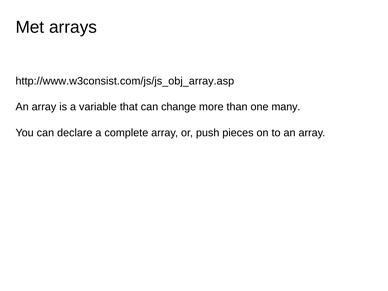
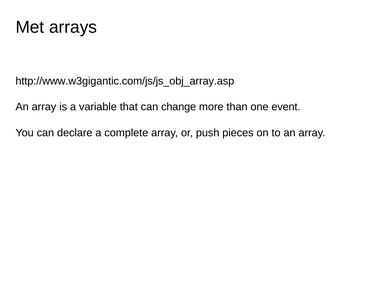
http://www.w3consist.com/js/js_obj_array.asp: http://www.w3consist.com/js/js_obj_array.asp -> http://www.w3gigantic.com/js/js_obj_array.asp (125, 81)
many: many -> event (286, 107)
